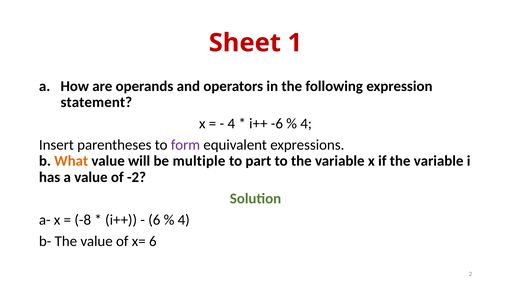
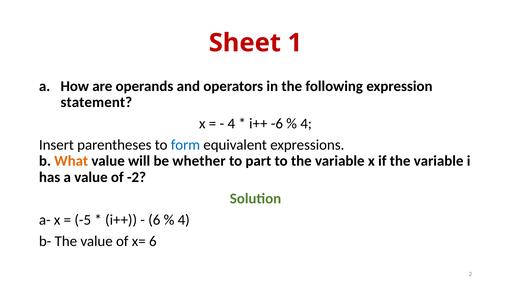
form colour: purple -> blue (185, 145)
multiple: multiple -> whether (199, 161)
-8: -8 -> -5 (83, 220)
